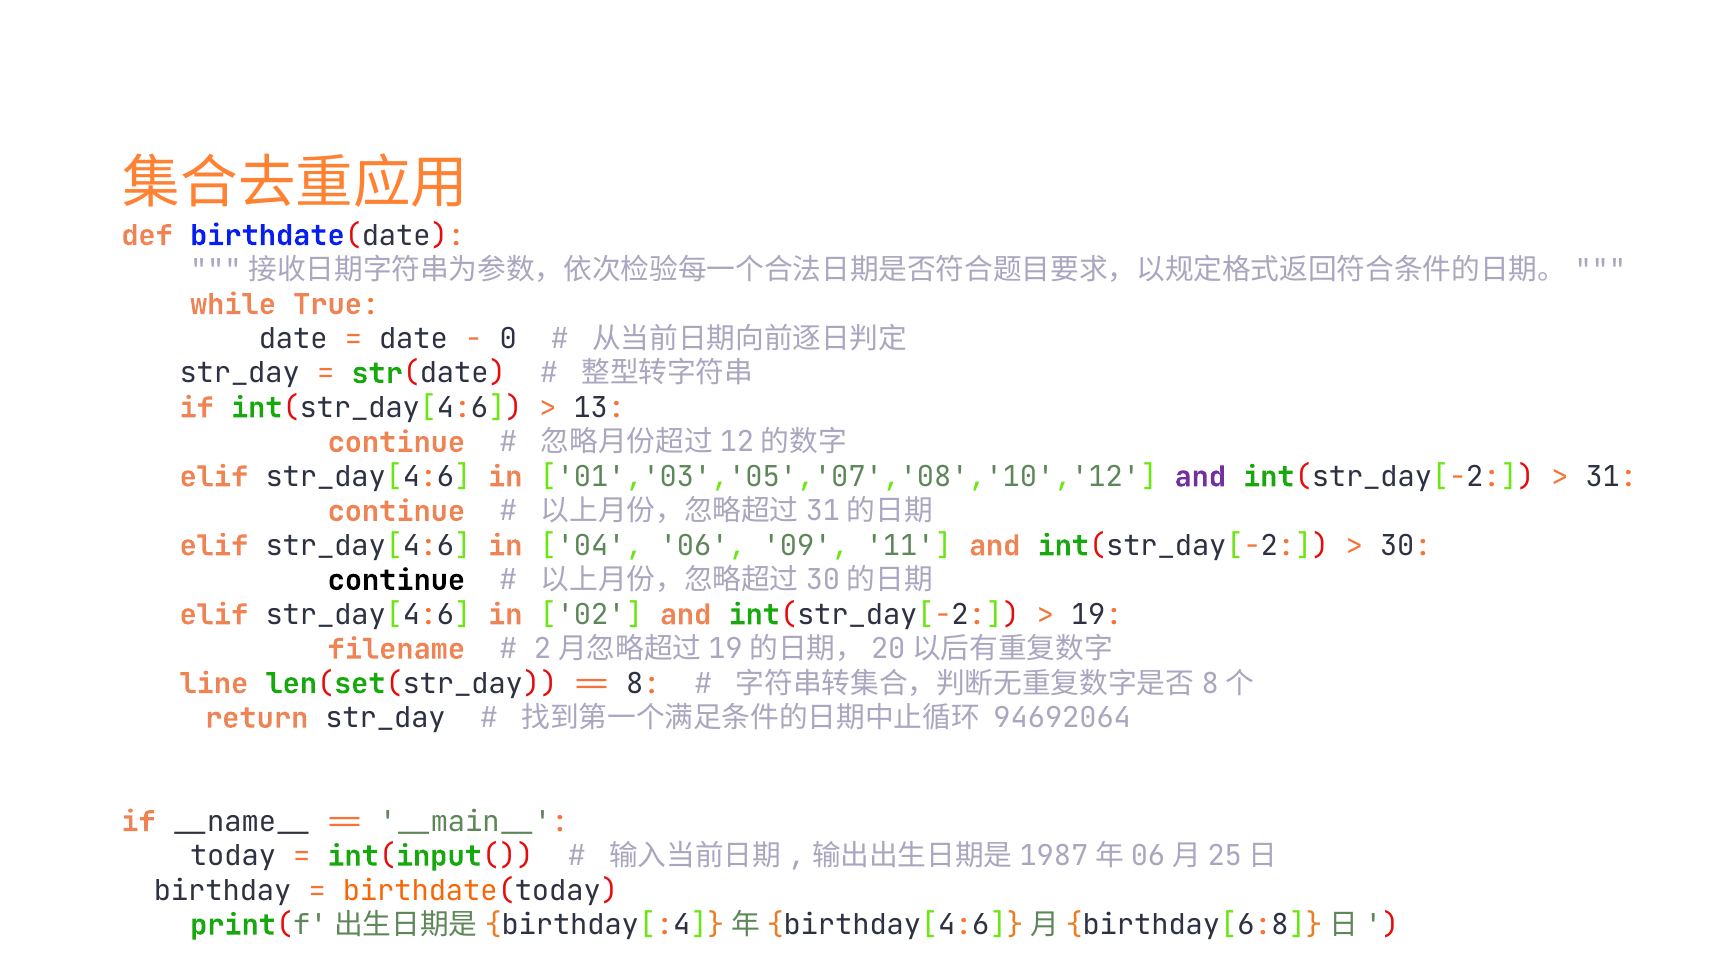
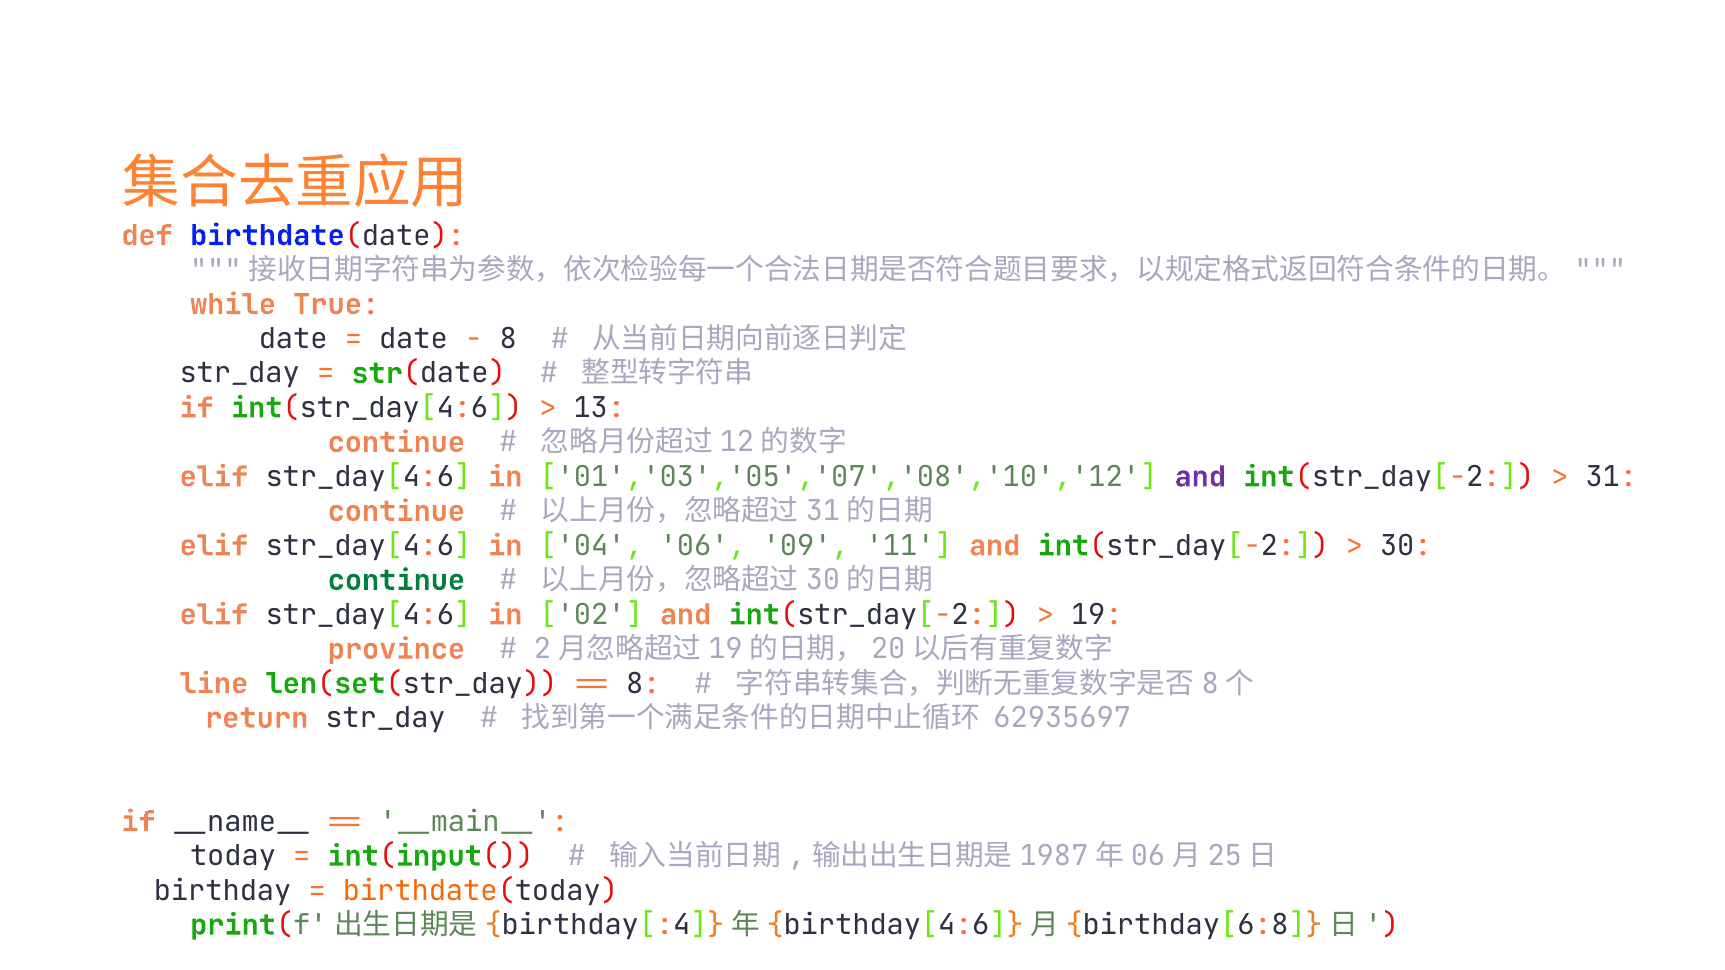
0: 0 -> 8 (508, 339)
continue colour: black -> green (396, 580)
filename: filename -> province (396, 649)
94692064: 94692064 -> 62935697 (1062, 718)
